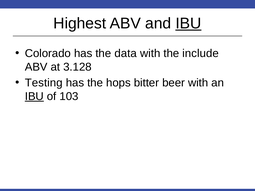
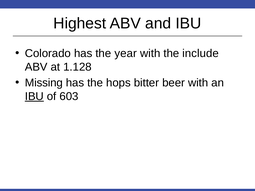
IBU underline: present -> none (188, 23)
data: data -> year (126, 53)
3.128: 3.128 -> 1.128 (77, 67)
Testing: Testing -> Missing (44, 83)
103: 103 -> 603 (69, 96)
